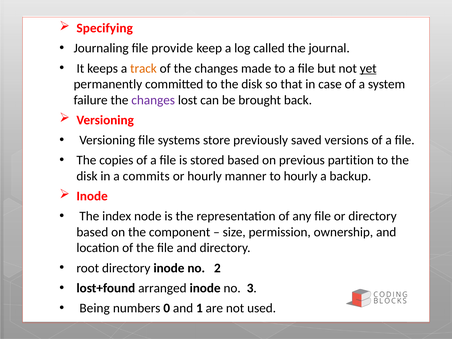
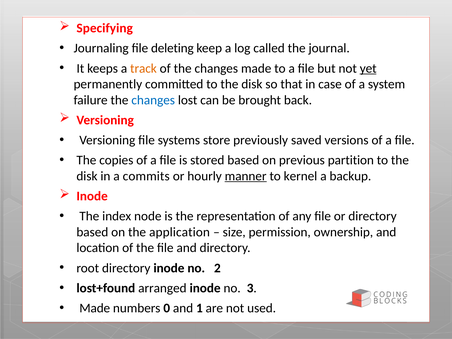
provide: provide -> deleting (172, 48)
changes colour: purple -> blue (153, 100)
manner underline: none -> present (246, 176)
to hourly: hourly -> kernel (301, 176)
component: component -> application (180, 232)
Being: Being -> Made (95, 308)
